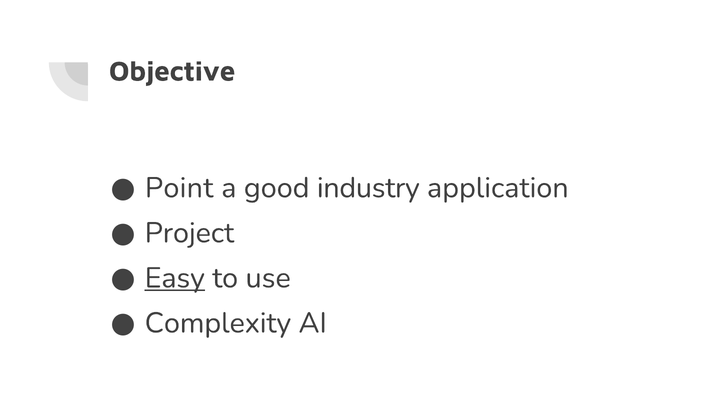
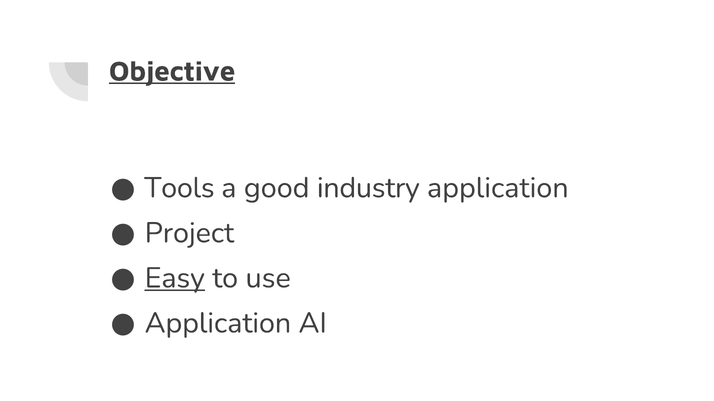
Objective underline: none -> present (172, 72)
Point: Point -> Tools (179, 188)
Complexity: Complexity -> Application (218, 324)
